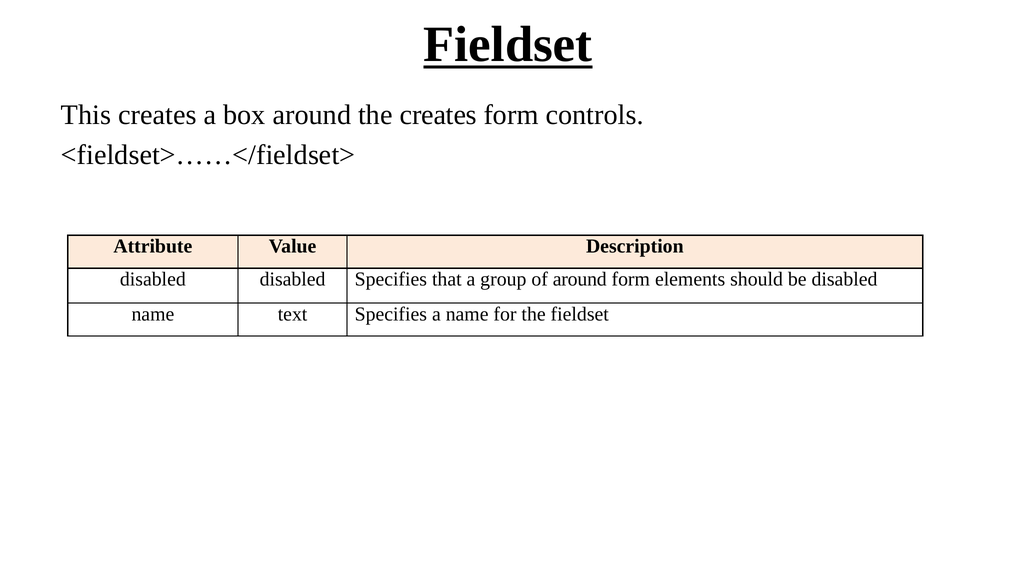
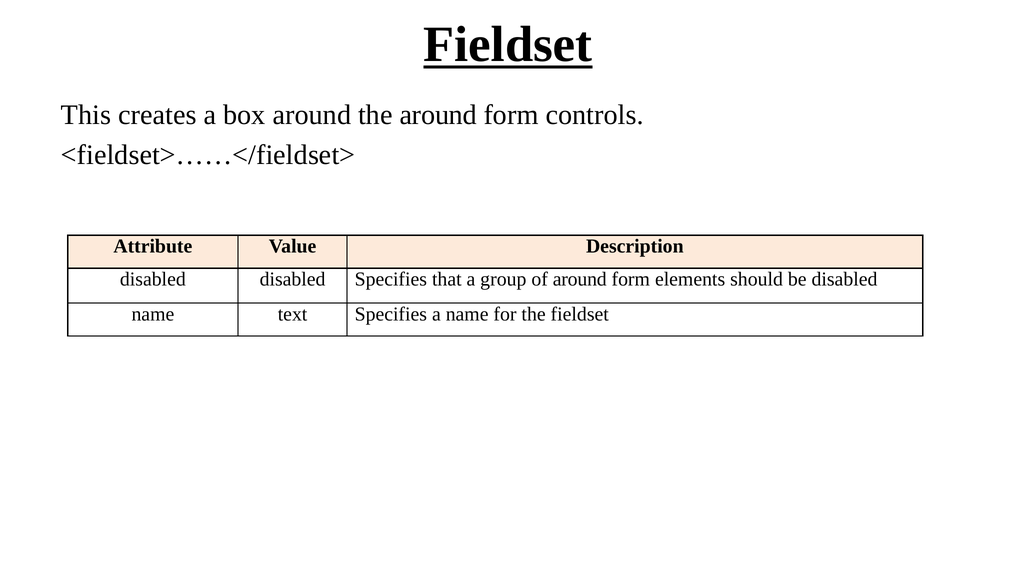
the creates: creates -> around (438, 115)
